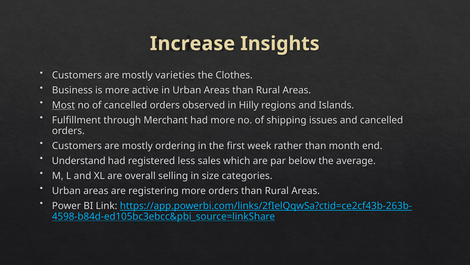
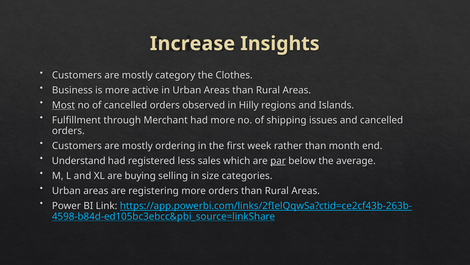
varieties: varieties -> category (175, 75)
par underline: none -> present (278, 160)
overall: overall -> buying (140, 175)
